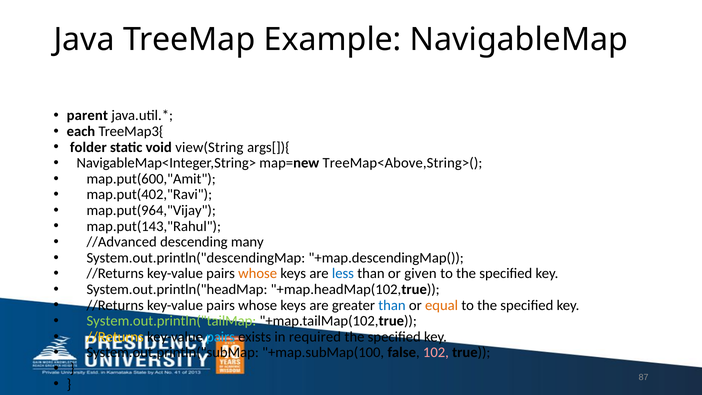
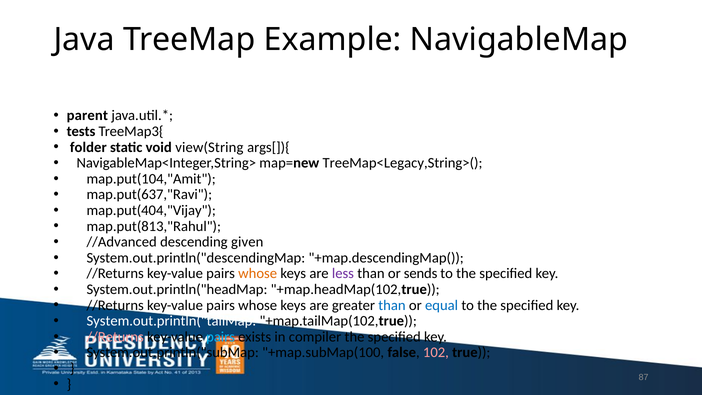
each: each -> tests (81, 131)
TreeMap<Above,String>(: TreeMap<Above,String>( -> TreeMap<Legacy,String>( (403, 163)
map.put(600,"Amit: map.put(600,"Amit -> map.put(104,"Amit (151, 179)
map.put(402,"Ravi: map.put(402,"Ravi -> map.put(637,"Ravi (149, 195)
map.put(964,"Vijay: map.put(964,"Vijay -> map.put(404,"Vijay (151, 210)
map.put(143,"Rahul: map.put(143,"Rahul -> map.put(813,"Rahul (154, 226)
many: many -> given (247, 242)
less colour: blue -> purple (343, 274)
given: given -> sends (421, 274)
equal colour: orange -> blue (442, 305)
System.out.println("tailMap colour: light green -> white (171, 321)
//Returns colour: yellow -> pink (115, 337)
required: required -> compiler (315, 337)
